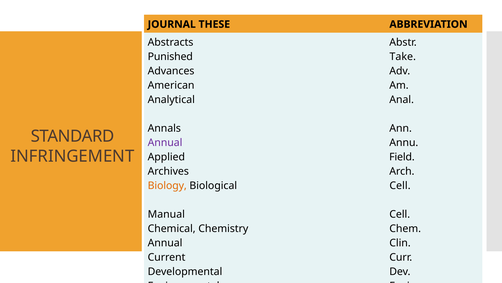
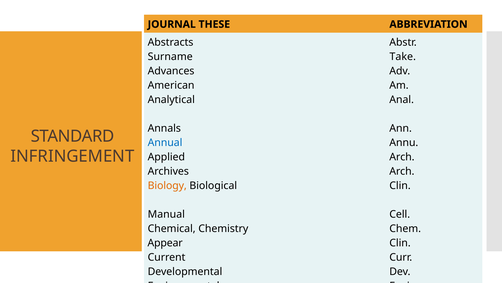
Punished: Punished -> Surname (170, 57)
Annual colour: purple -> blue (165, 142)
Field: Field -> Arch (402, 157)
Cell: Cell -> Clin (400, 185)
Annual: Annual -> Appear (165, 243)
